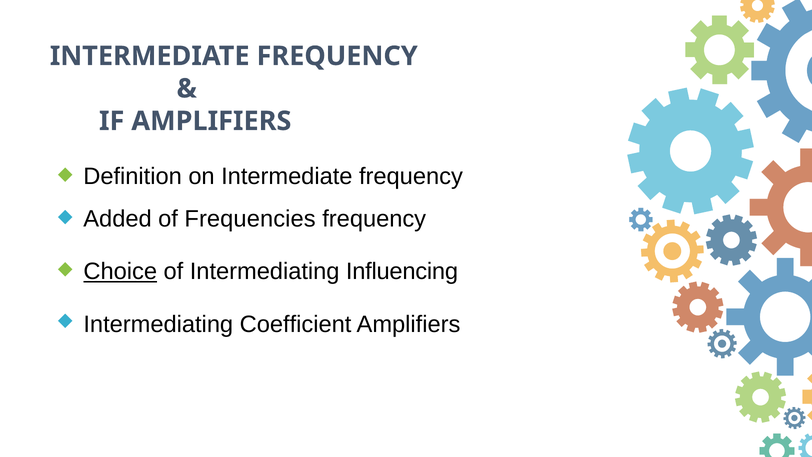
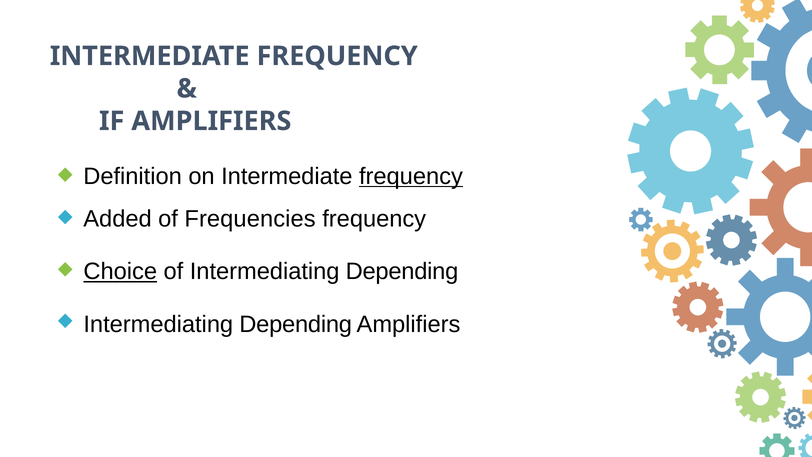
frequency underline: none -> present (411, 176)
of Intermediating Influencing: Influencing -> Depending (402, 271)
Coefficient: Coefficient -> Depending (296, 324)
